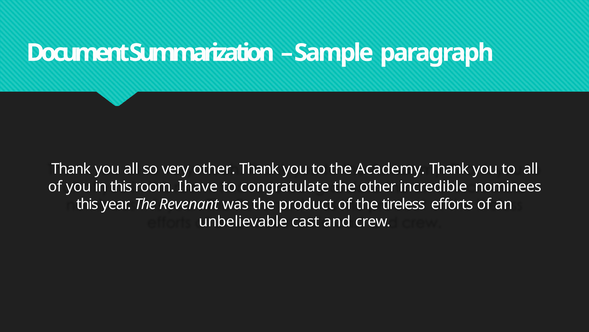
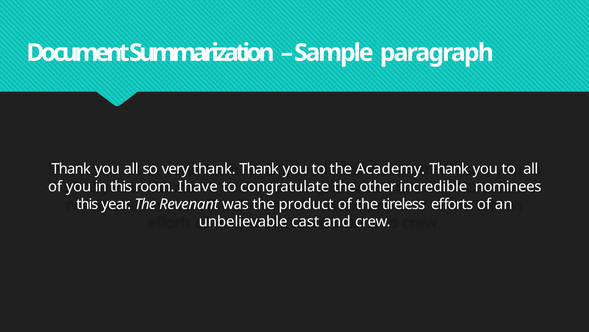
very other: other -> thank (214, 169)
